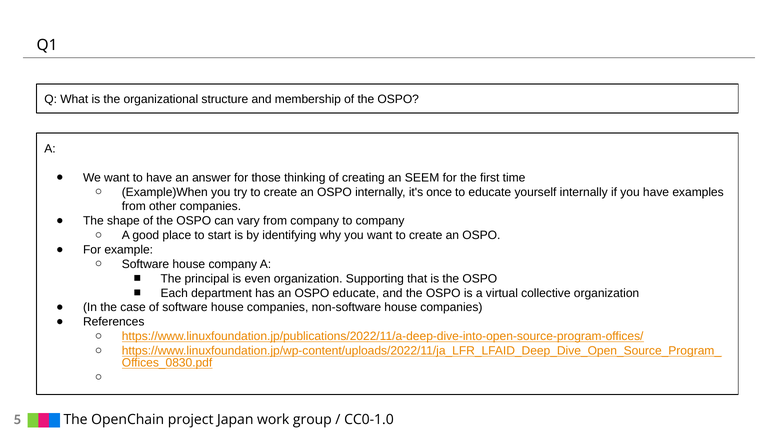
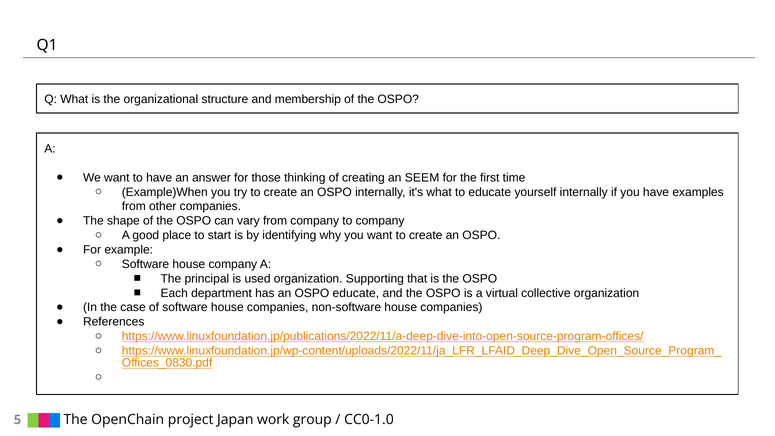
it's once: once -> what (439, 192)
even: even -> used (258, 279)
